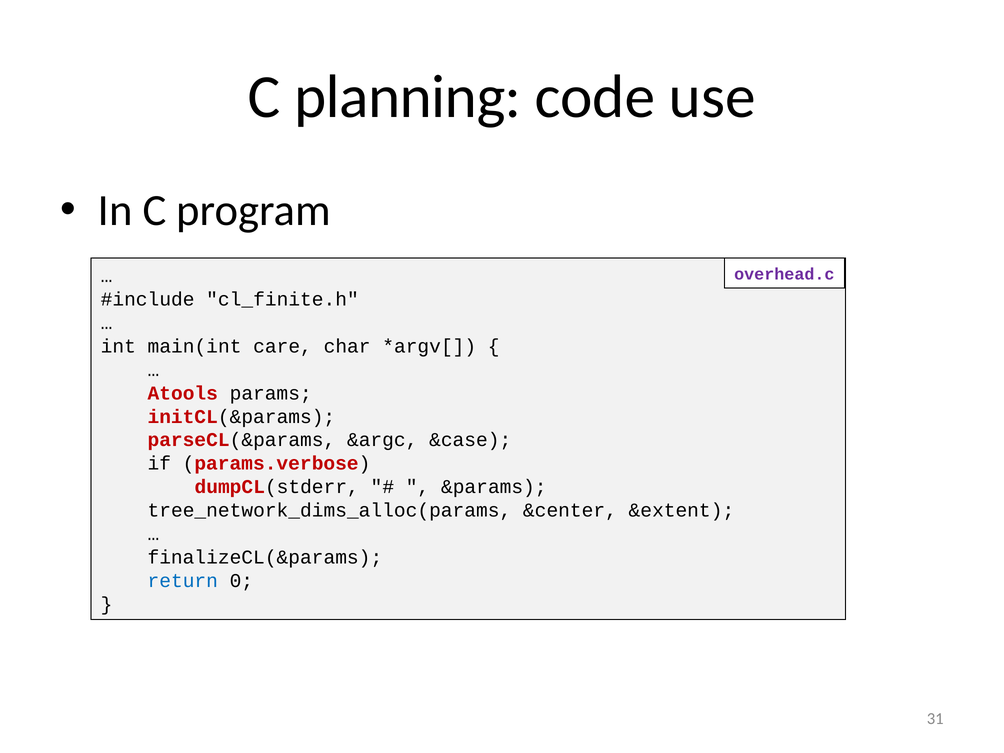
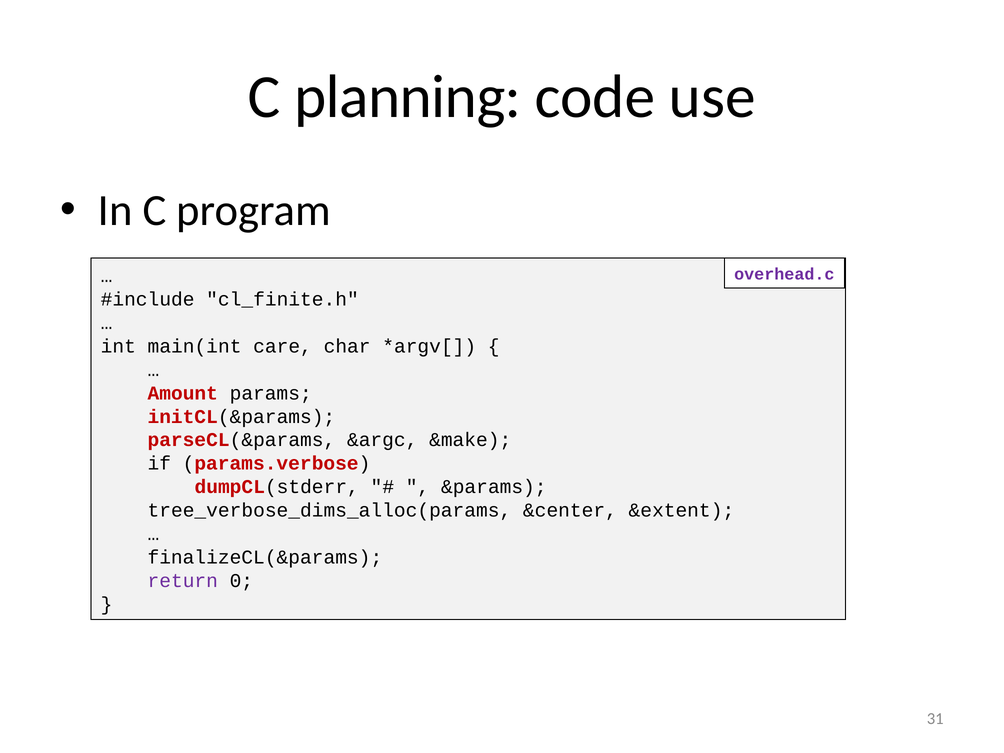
Atools: Atools -> Amount (183, 393)
&case: &case -> &make (470, 440)
tree_network_dims_alloc(params: tree_network_dims_alloc(params -> tree_verbose_dims_alloc(params (329, 510)
return colour: blue -> purple (183, 581)
